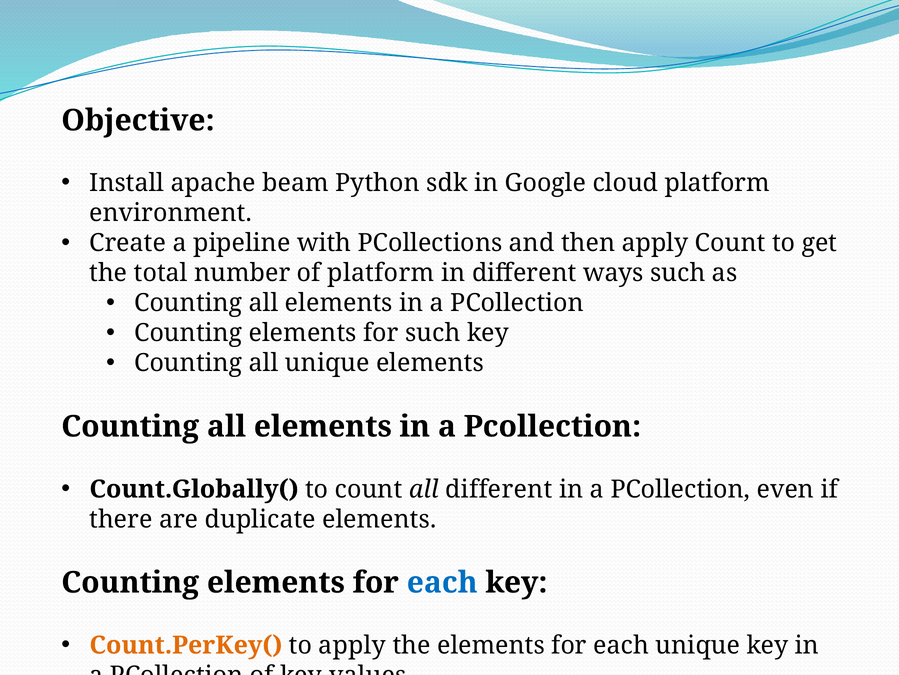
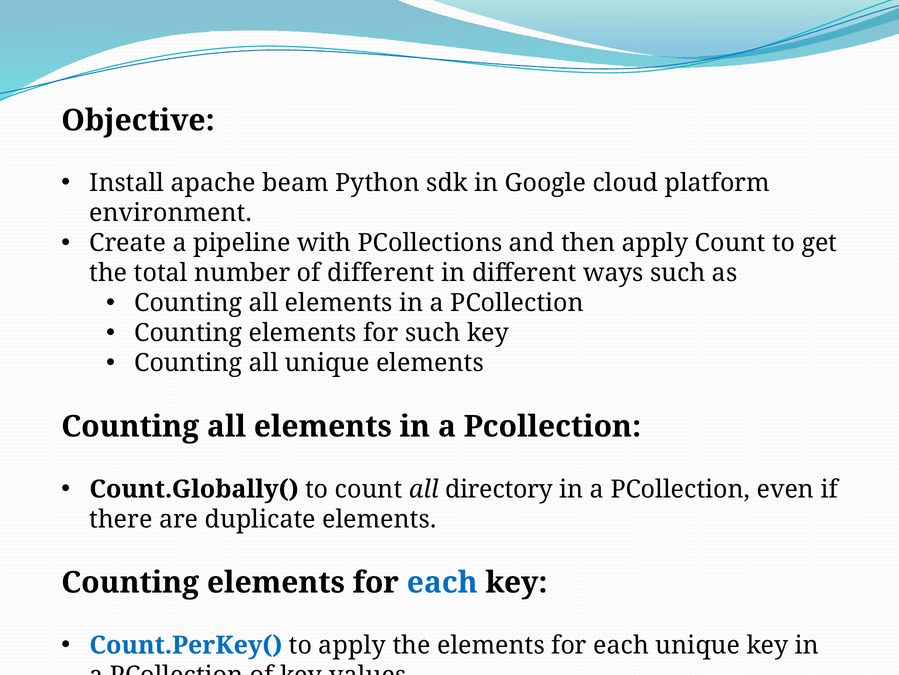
of platform: platform -> different (381, 273)
all different: different -> directory (499, 489)
Count.PerKey( colour: orange -> blue (186, 645)
